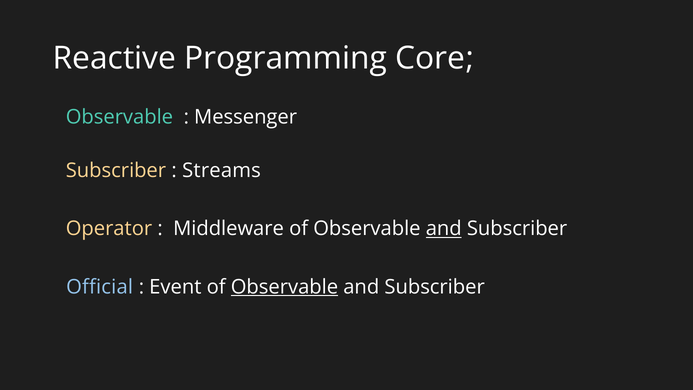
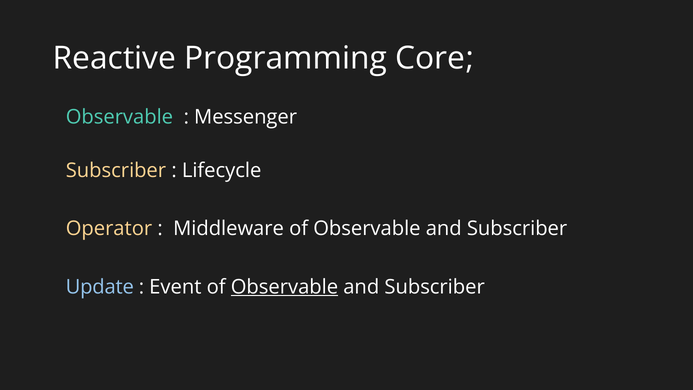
Streams: Streams -> Lifecycle (222, 170)
and underline: present -> none (444, 229)
Official: Official -> Update (100, 287)
